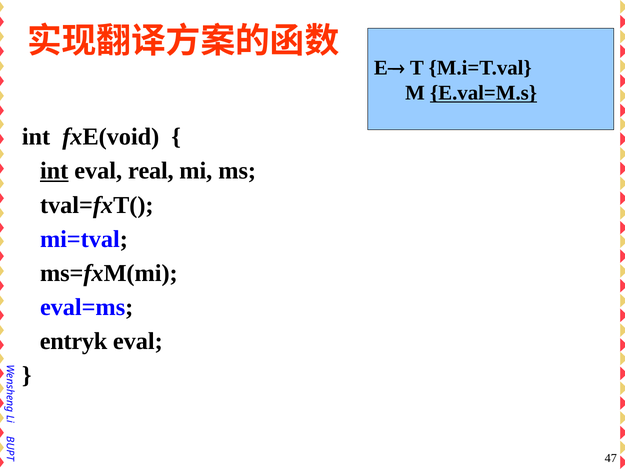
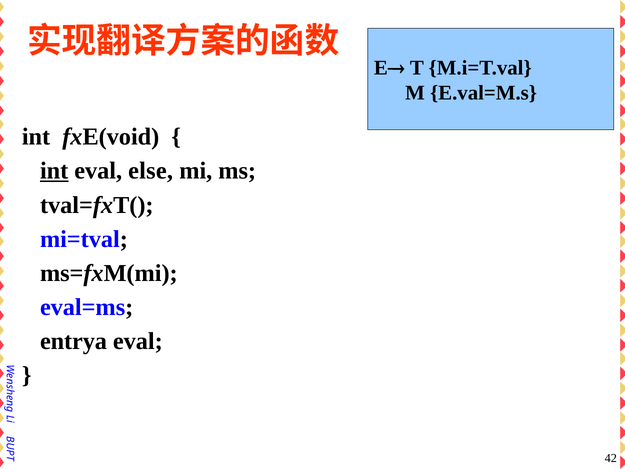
E.val=M.s underline: present -> none (484, 93)
real: real -> else (151, 171)
entryk: entryk -> entrya (74, 341)
47: 47 -> 42 (611, 458)
